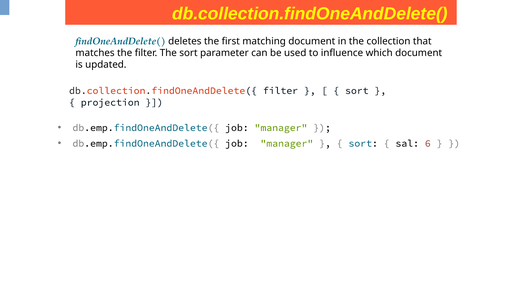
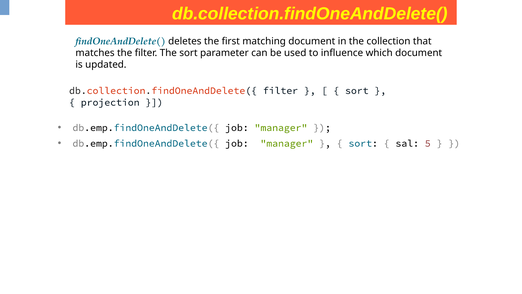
6: 6 -> 5 (428, 143)
